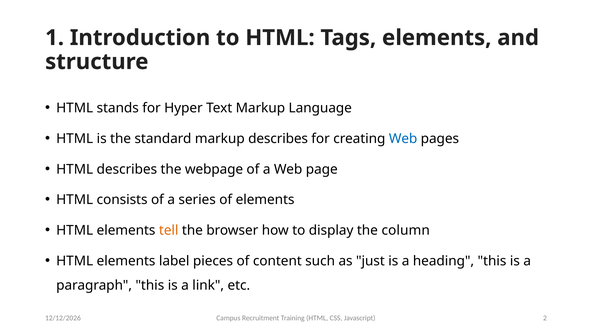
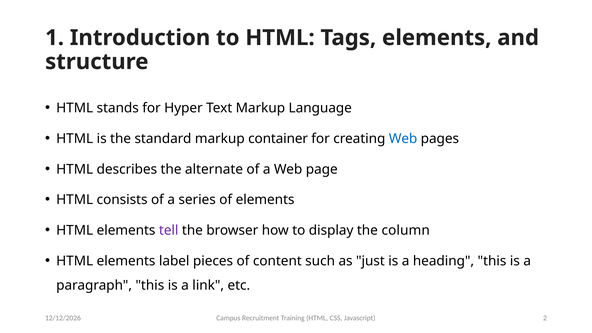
markup describes: describes -> container (278, 139)
webpage: webpage -> alternate (214, 169)
tell colour: orange -> purple (169, 230)
